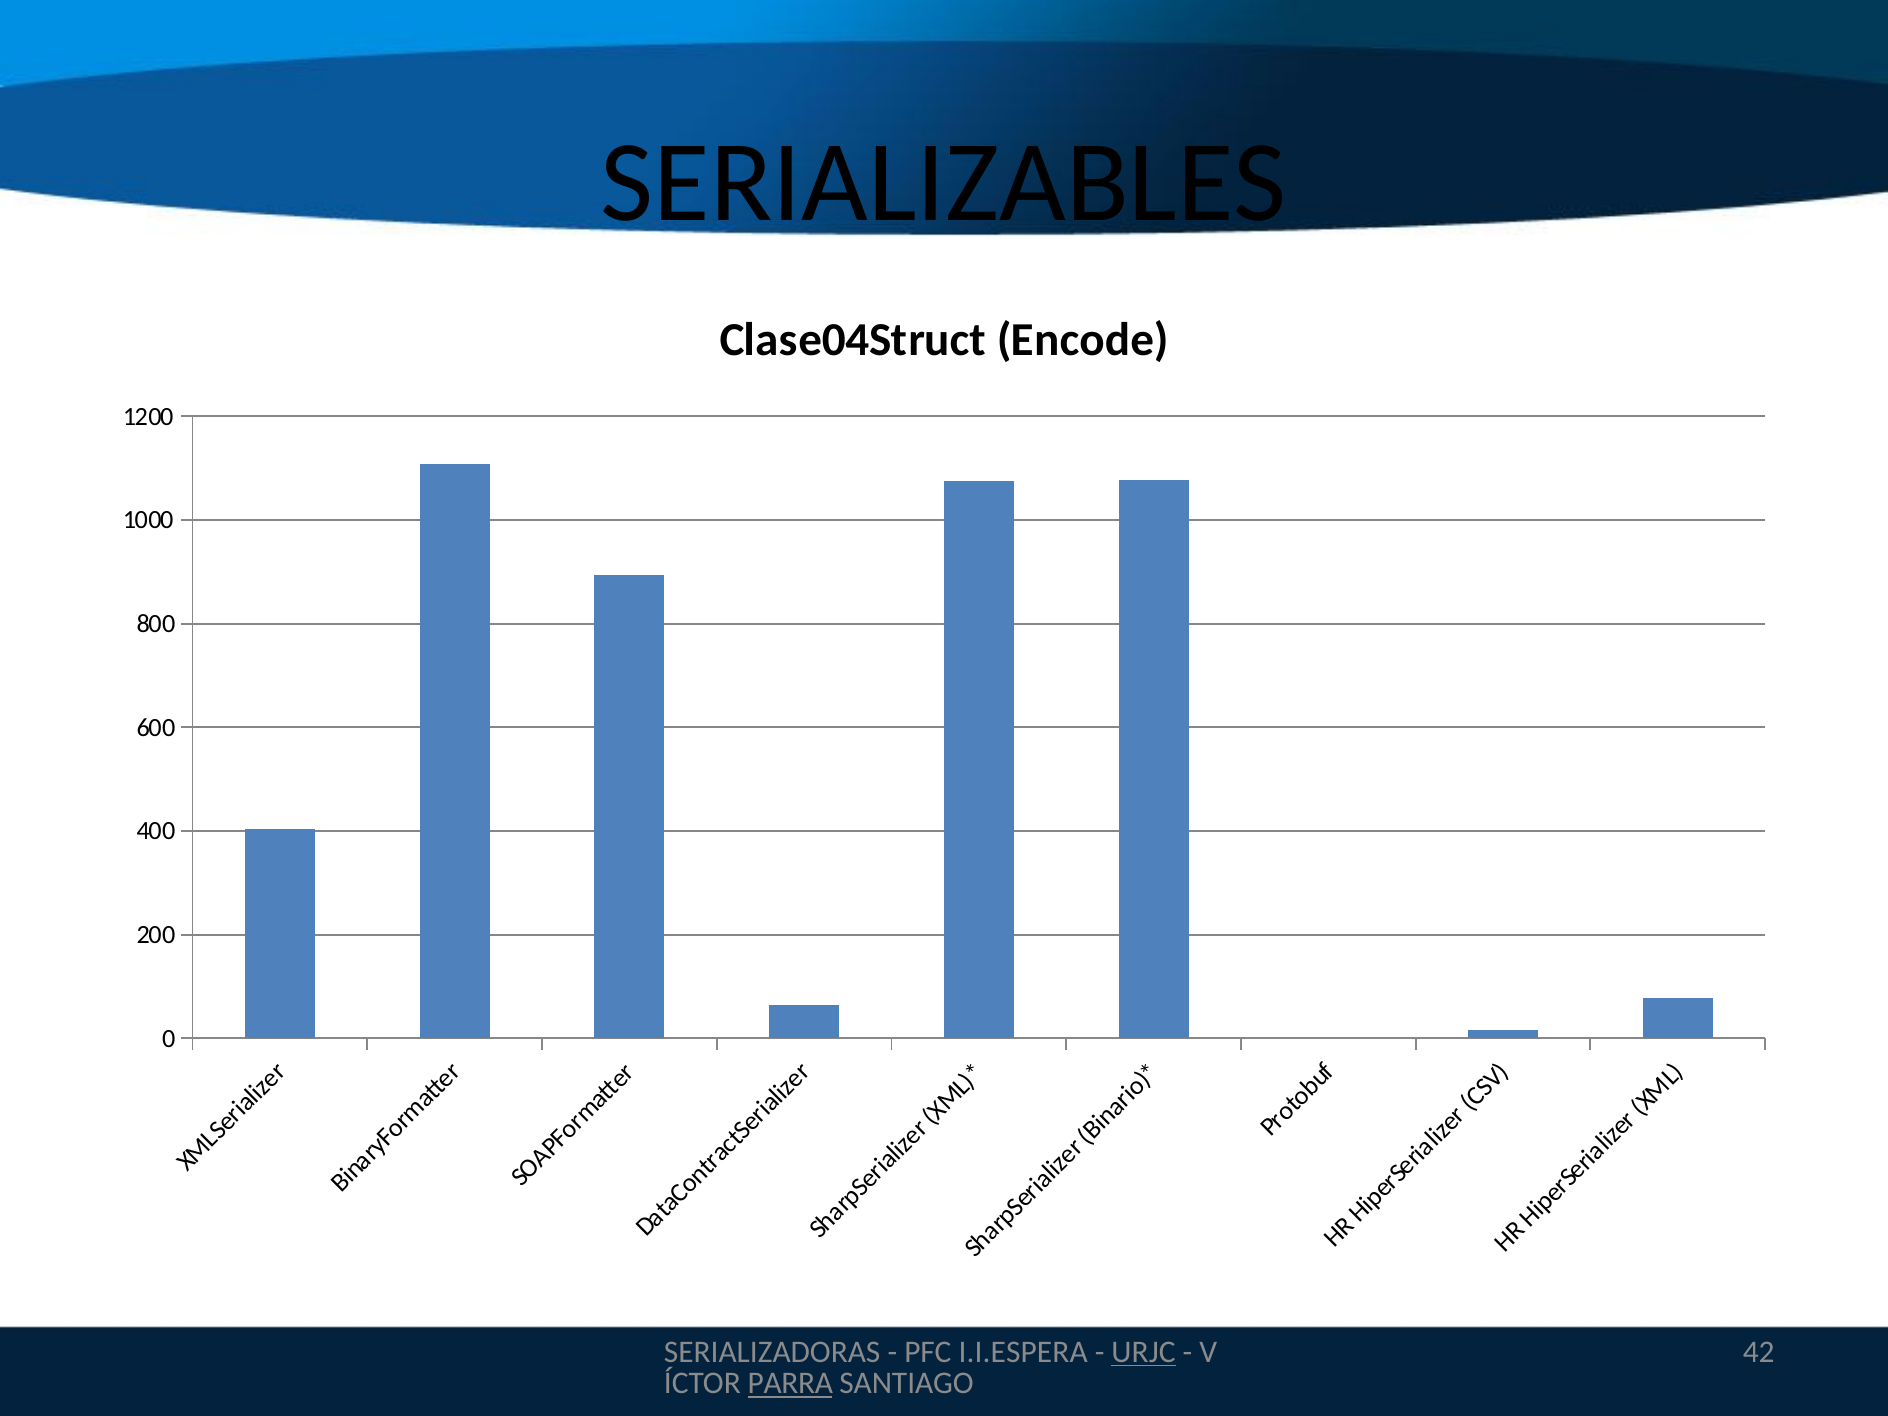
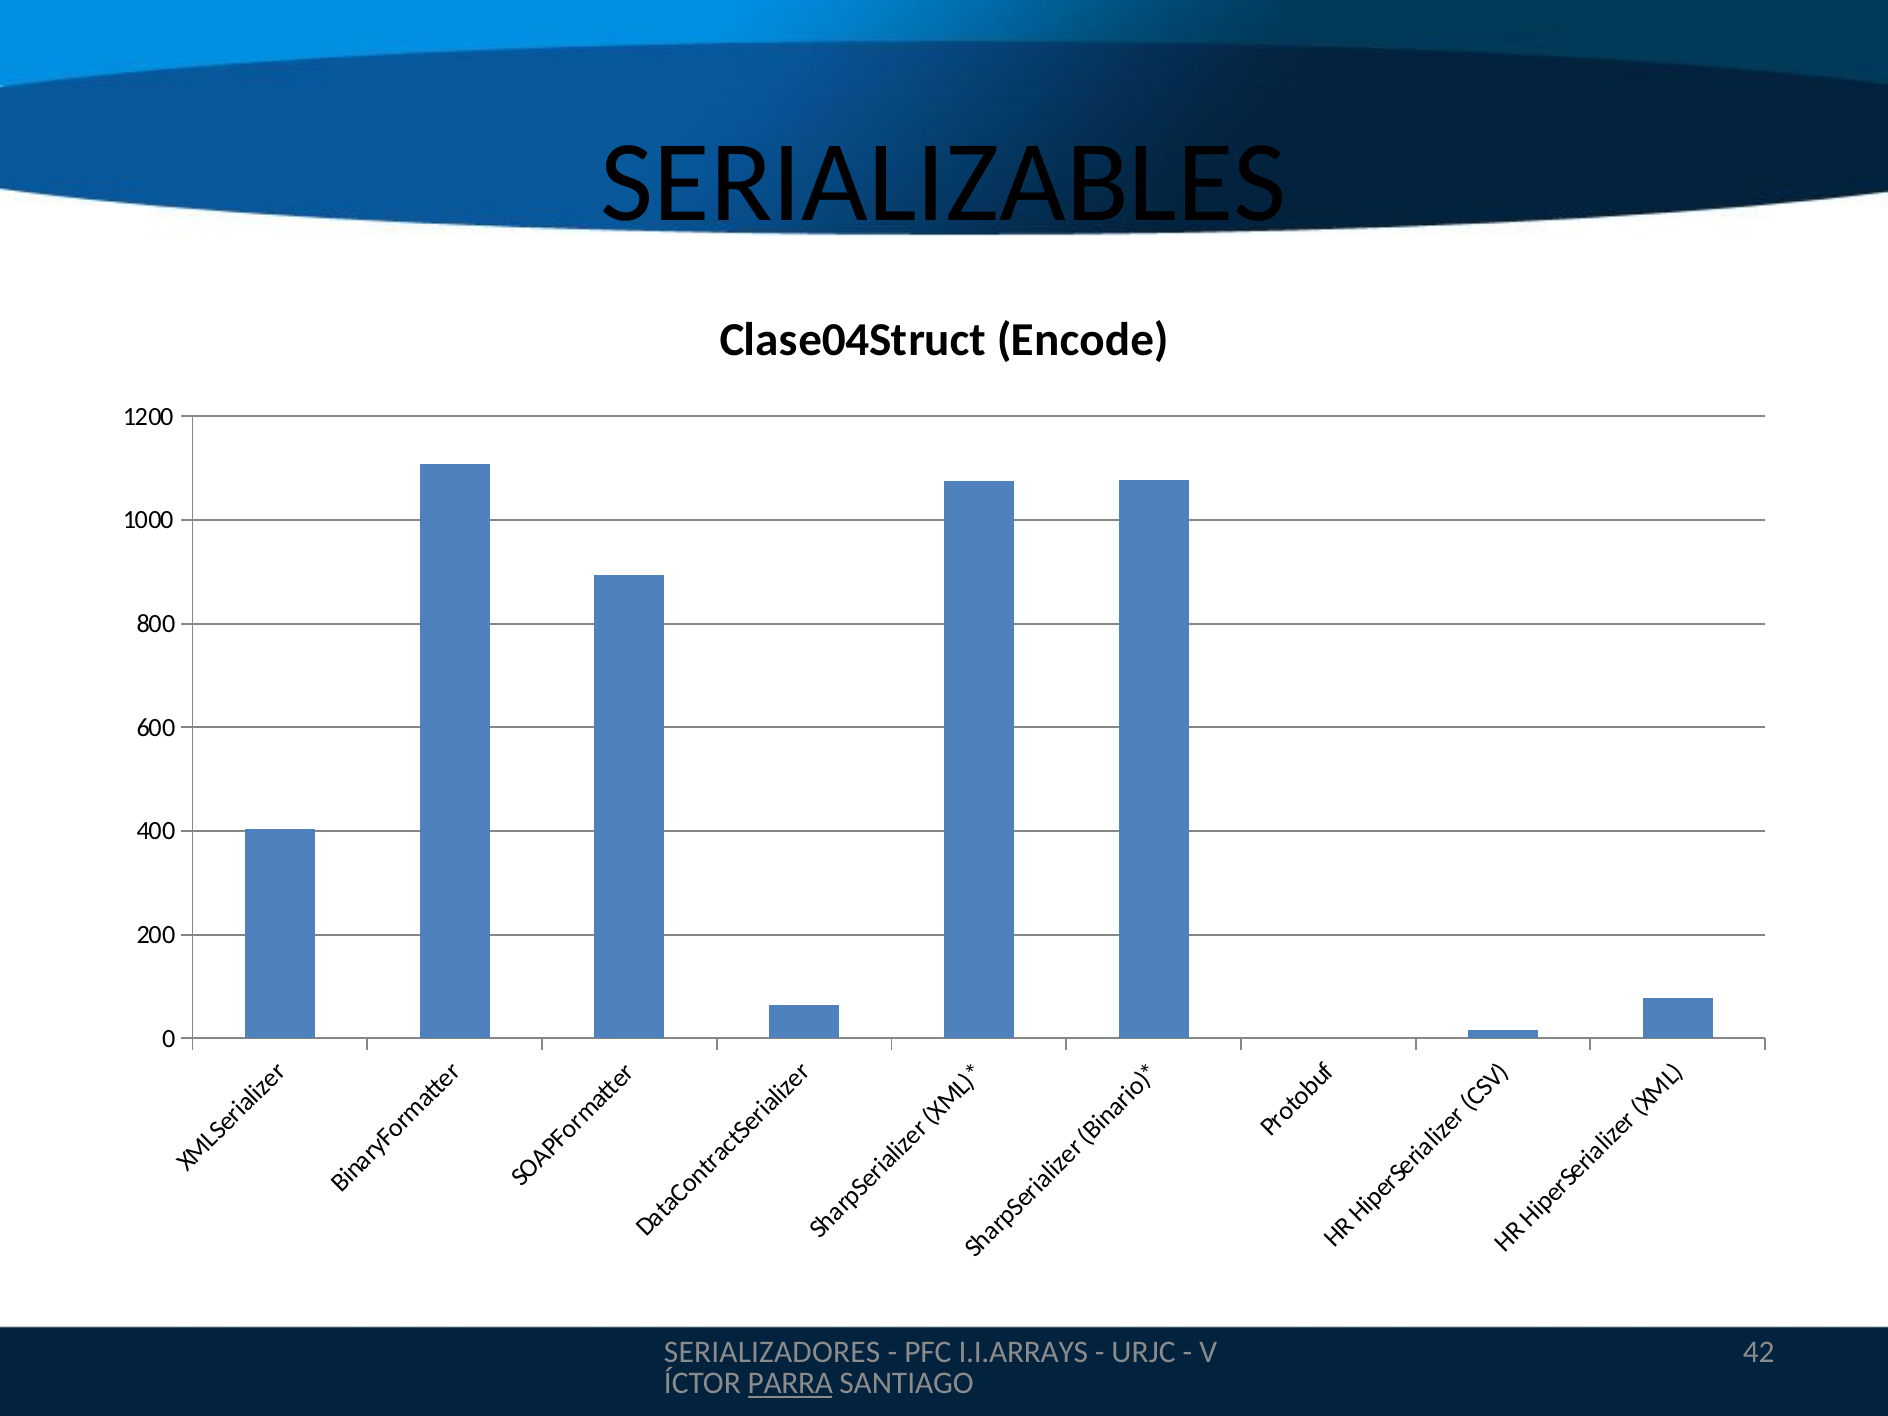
SERIALIZADORAS: SERIALIZADORAS -> SERIALIZADORES (772, 1352)
I.I.ESPERA: I.I.ESPERA -> I.I.ARRAYS (1023, 1352)
URJC underline: present -> none (1144, 1352)
